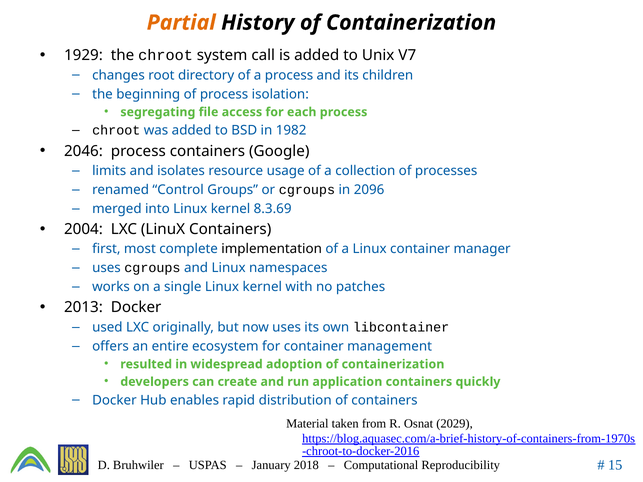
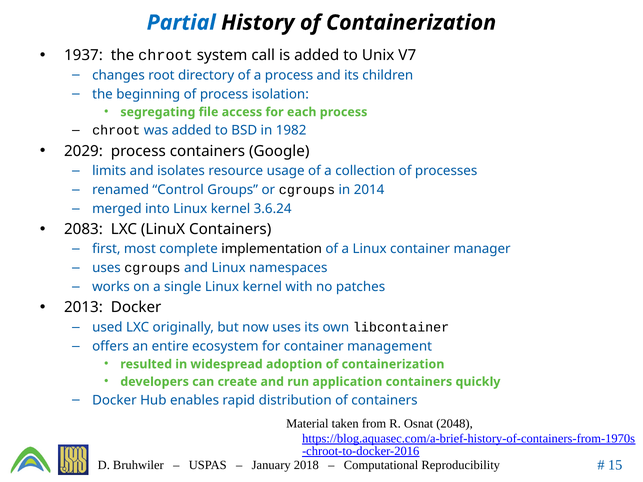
Partial colour: orange -> blue (181, 23)
1929: 1929 -> 1937 (83, 55)
2046: 2046 -> 2029 (83, 151)
2096: 2096 -> 2014 (369, 190)
8.3.69: 8.3.69 -> 3.6.24 (273, 209)
2004: 2004 -> 2083 (83, 229)
2029: 2029 -> 2048 (455, 424)
